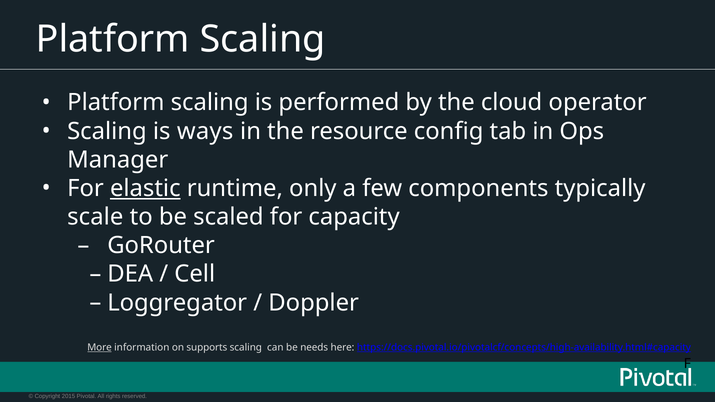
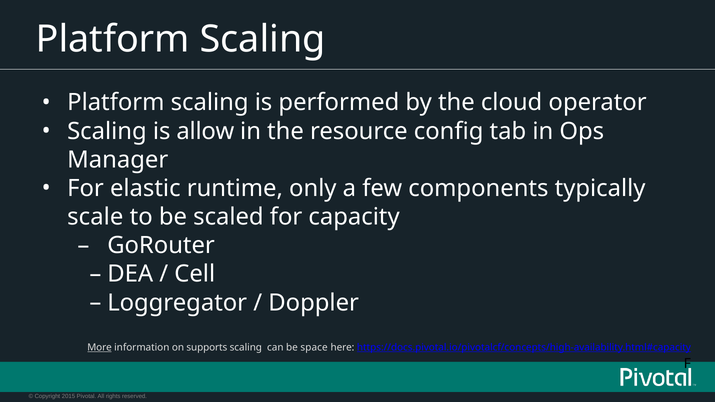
ways: ways -> allow (205, 131)
elastic underline: present -> none (145, 188)
needs: needs -> space (314, 348)
